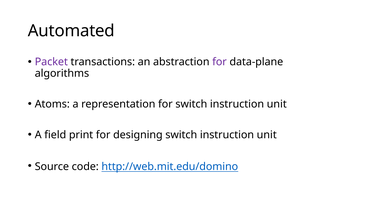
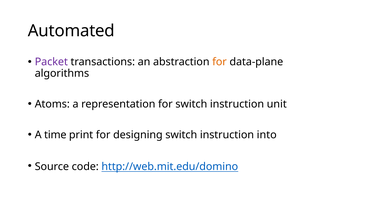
for colour: purple -> orange (220, 62)
field: field -> time (55, 135)
designing switch instruction unit: unit -> into (267, 135)
